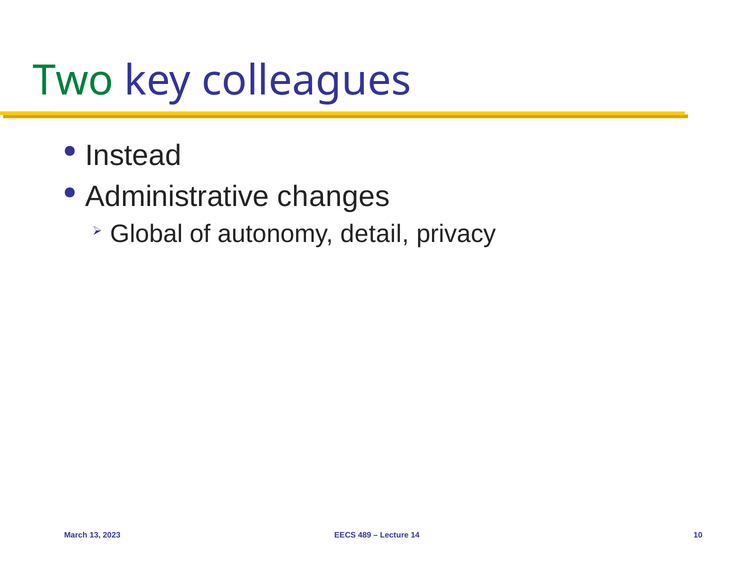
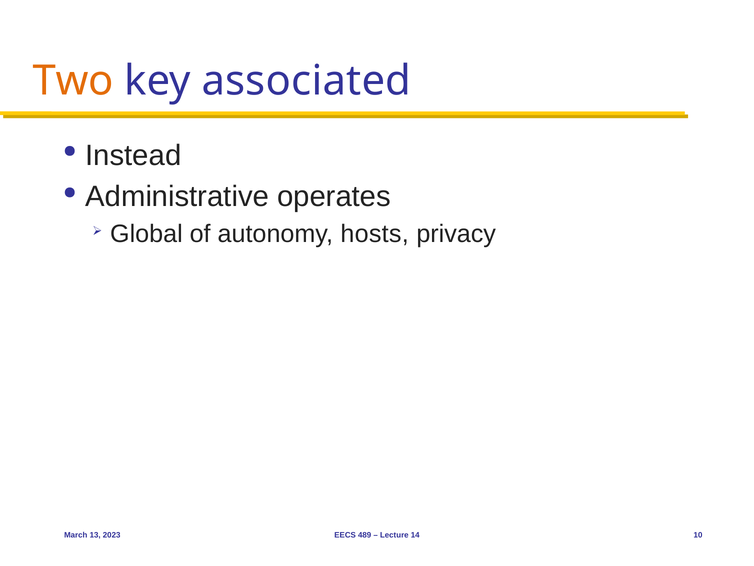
Two colour: green -> orange (73, 81)
colleagues: colleagues -> associated (306, 81)
changes: changes -> operates (334, 196)
detail: detail -> hosts (375, 234)
